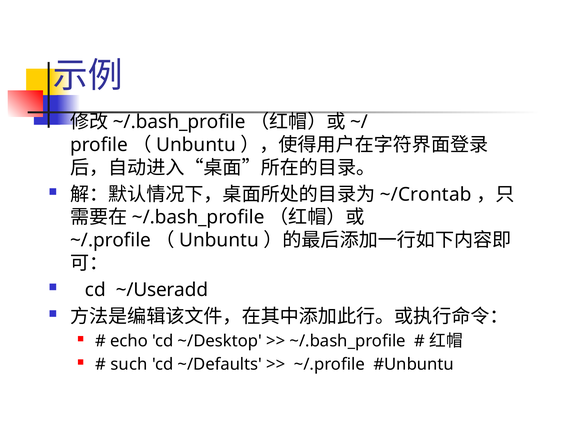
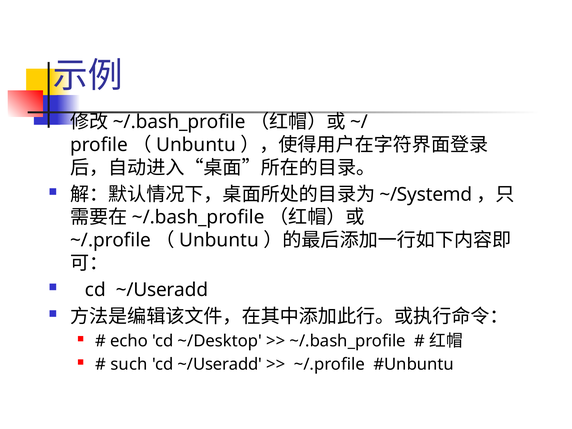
~/Crontab: ~/Crontab -> ~/Systemd (426, 194)
~/Defaults: ~/Defaults -> ~/Useradd (220, 364)
